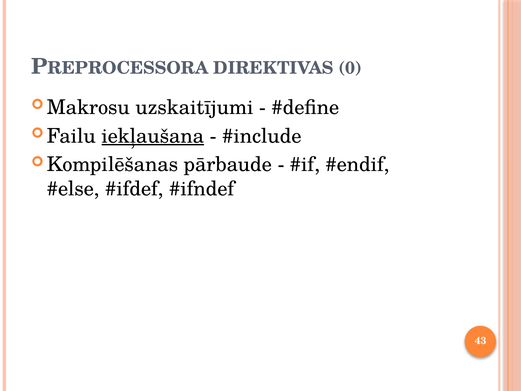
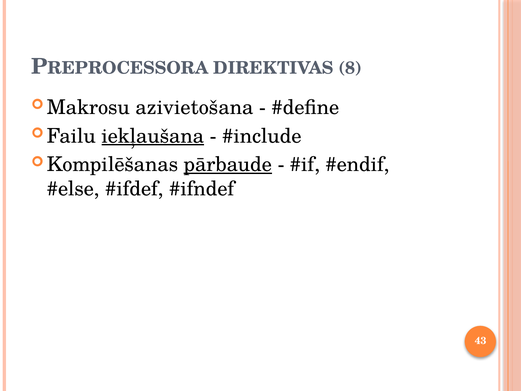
0: 0 -> 8 (350, 68)
uzskaitījumi: uzskaitījumi -> azivietošana (194, 107)
pārbaude underline: none -> present (228, 165)
